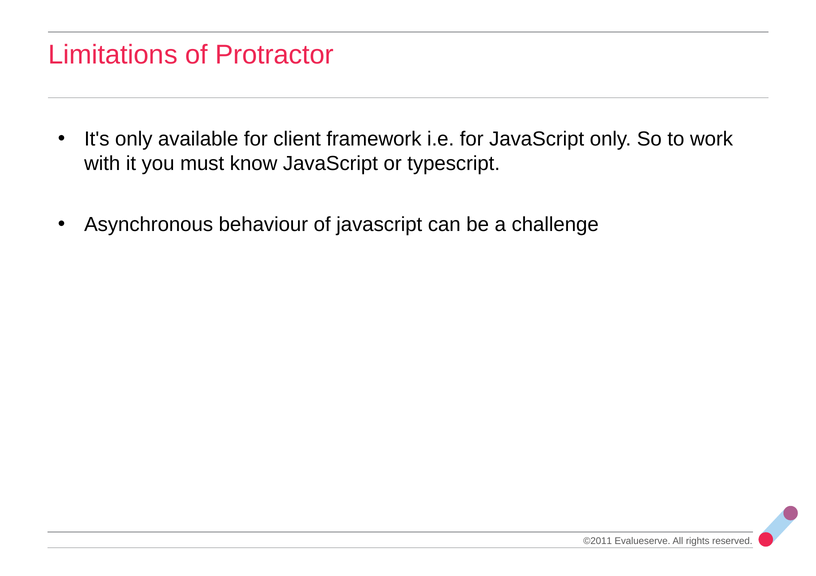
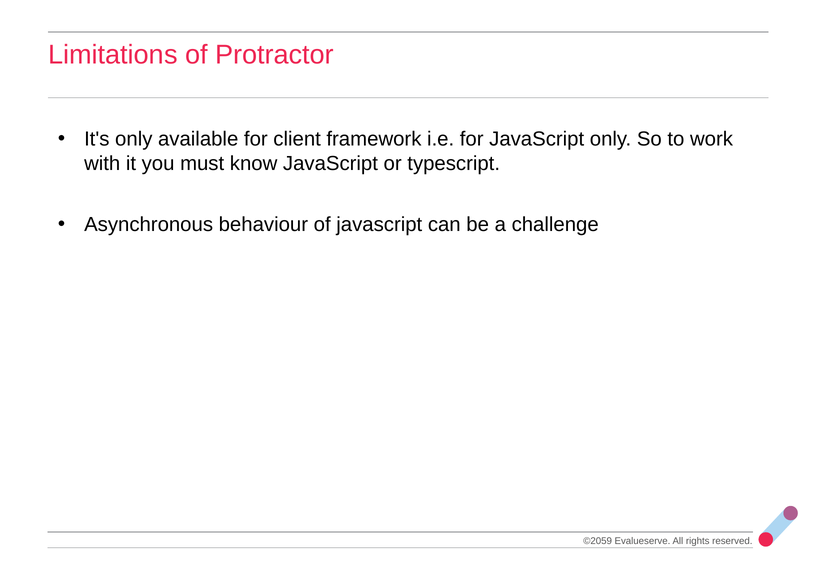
©2011: ©2011 -> ©2059 (598, 541)
